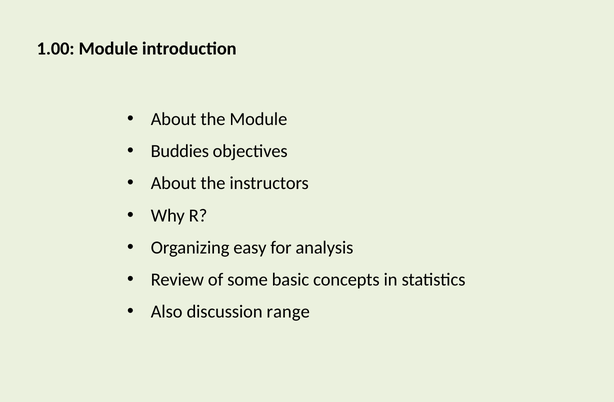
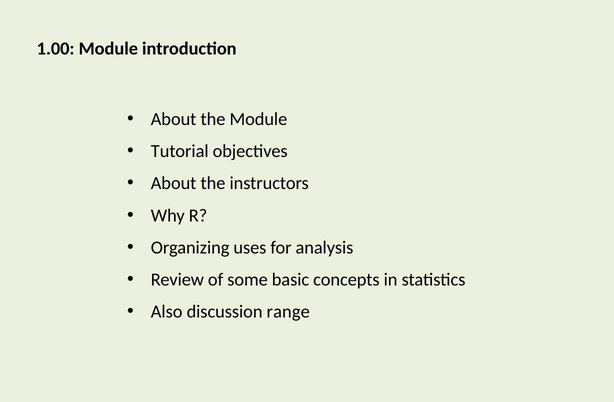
Buddies: Buddies -> Tutorial (180, 151)
easy: easy -> uses (250, 247)
